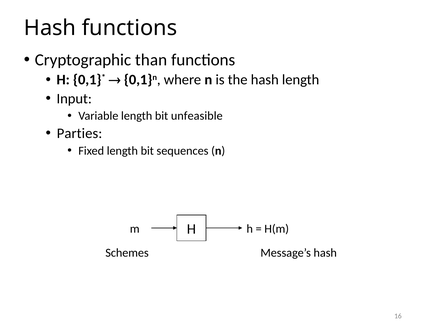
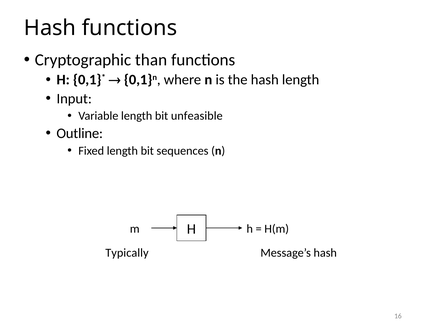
Parties: Parties -> Outline (80, 133)
Schemes: Schemes -> Typically (127, 253)
